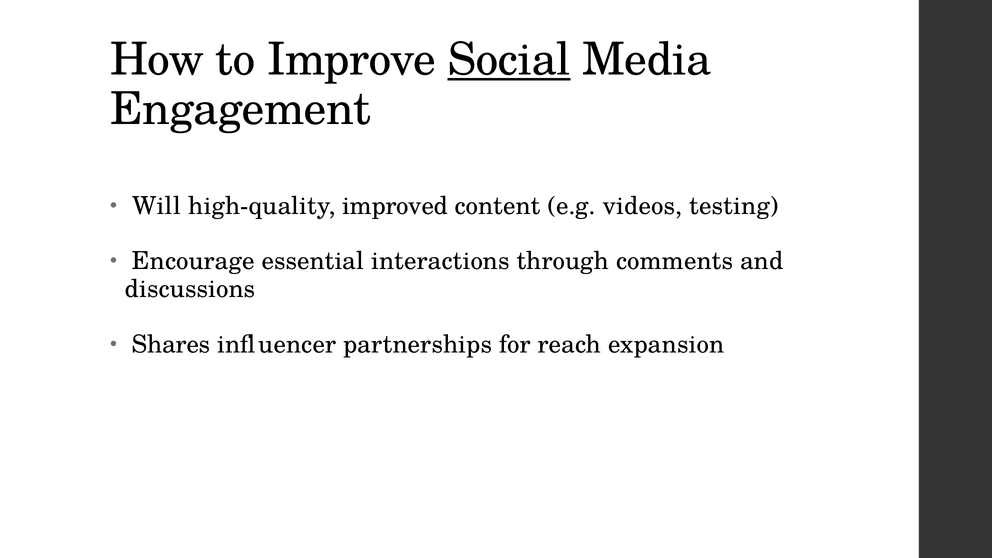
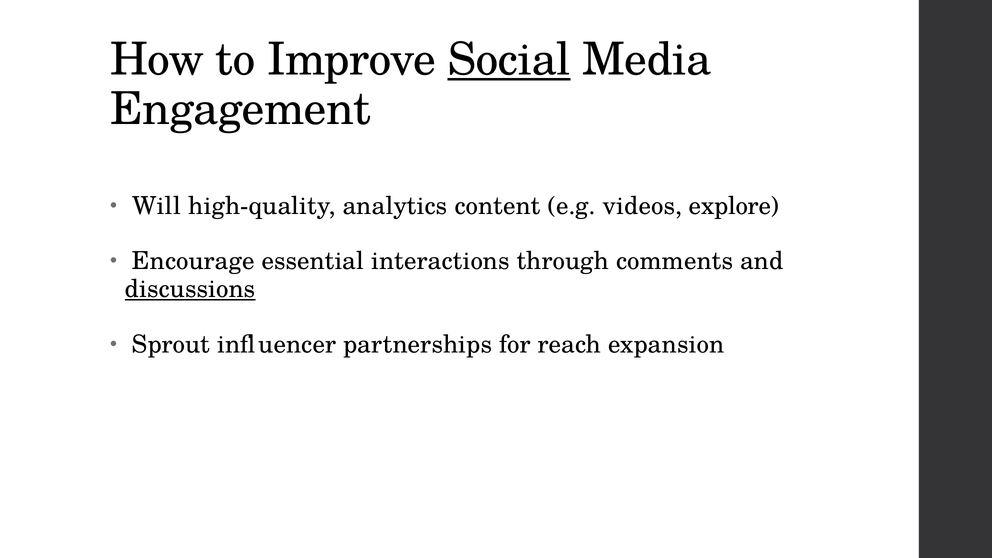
improved: improved -> analytics (395, 206)
testing: testing -> explore (734, 206)
discussions underline: none -> present (190, 289)
Shares: Shares -> Sprout (171, 344)
